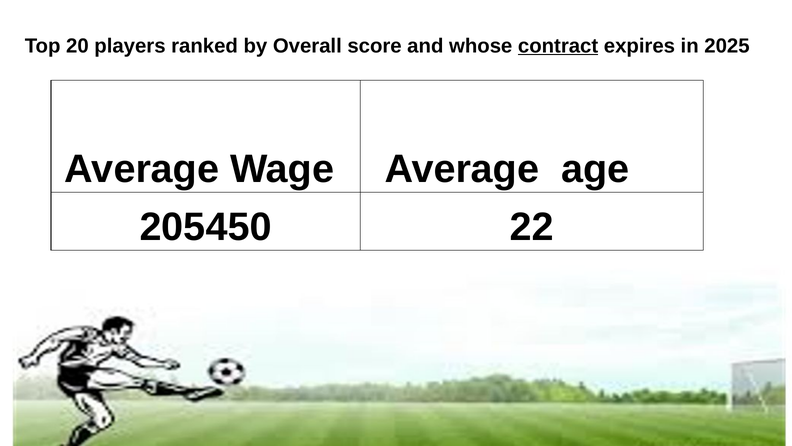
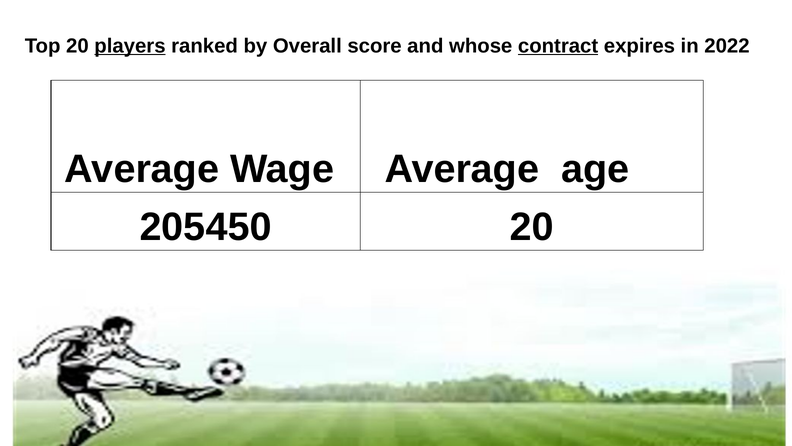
players underline: none -> present (130, 46)
2025: 2025 -> 2022 (727, 46)
205450 22: 22 -> 20 (532, 227)
